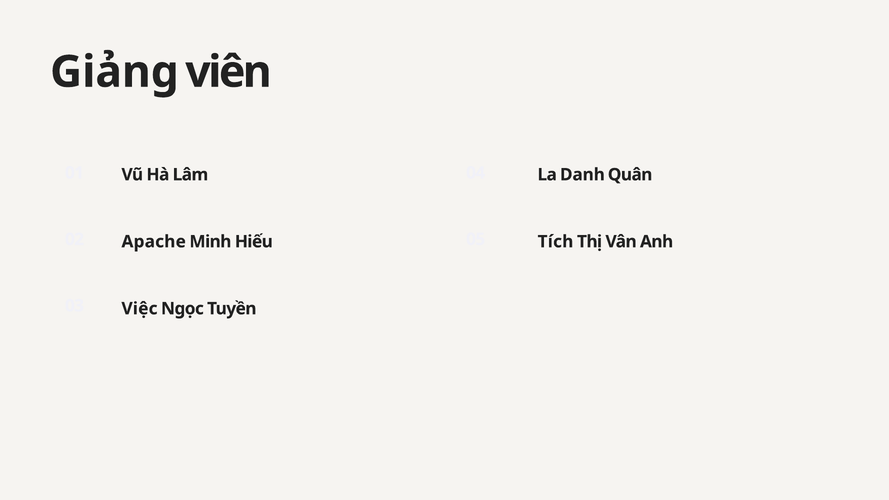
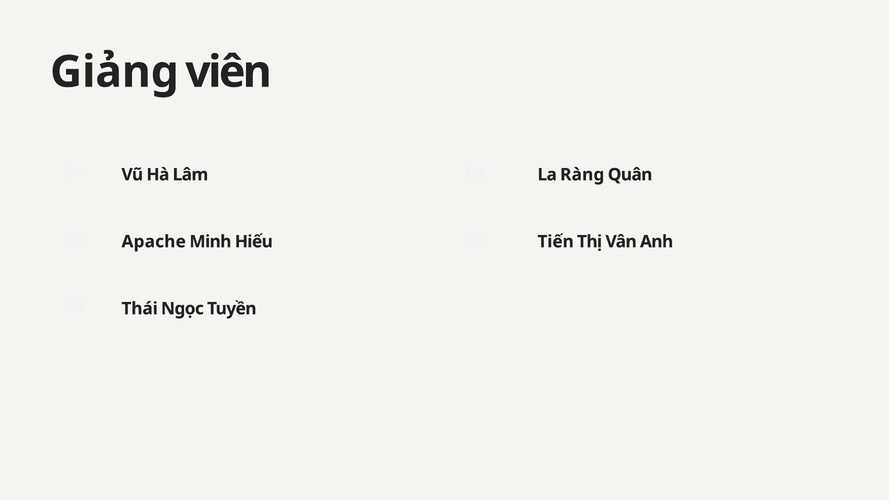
Danh: Danh -> Ràng (582, 175)
Tích: Tích -> Tiến (556, 242)
Việc: Việc -> Thái (140, 309)
